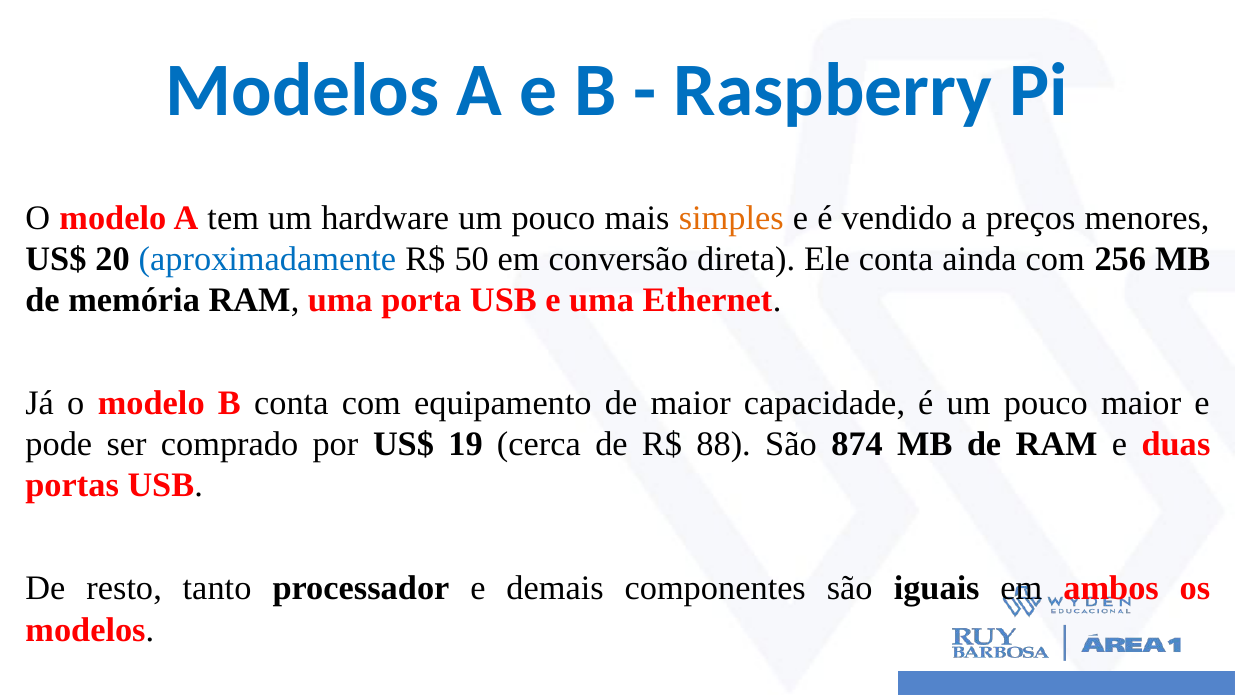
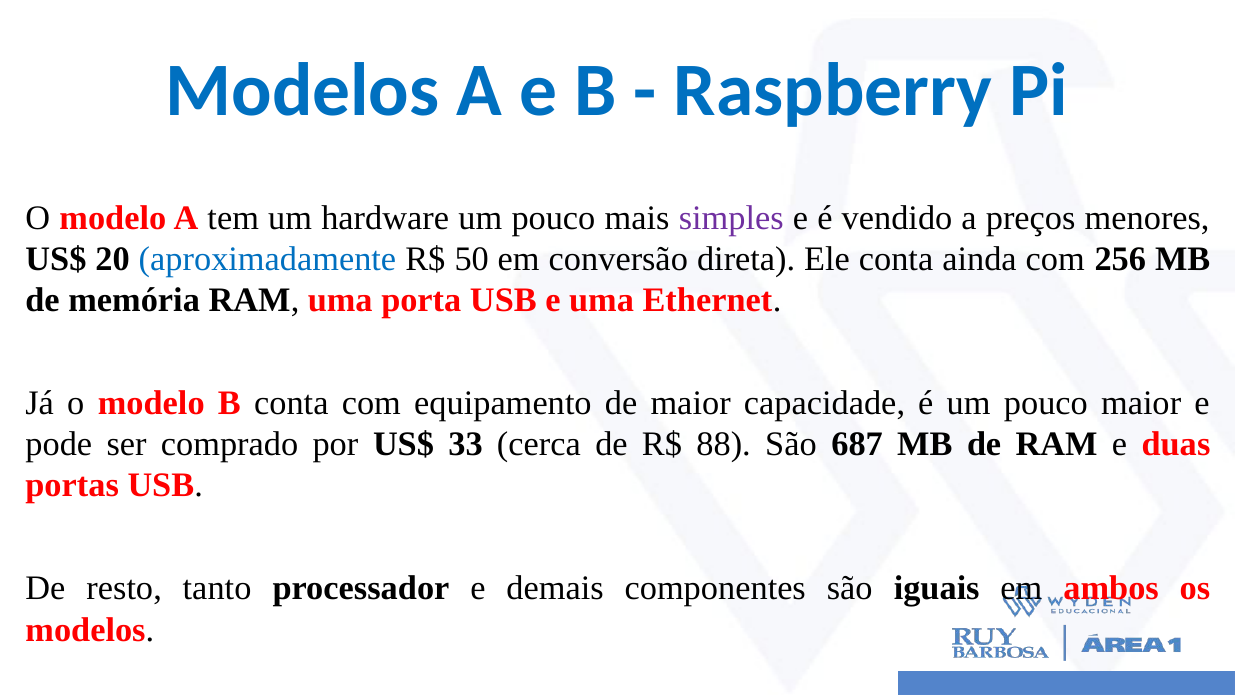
simples colour: orange -> purple (731, 218)
19: 19 -> 33 (466, 444)
874: 874 -> 687 (857, 444)
